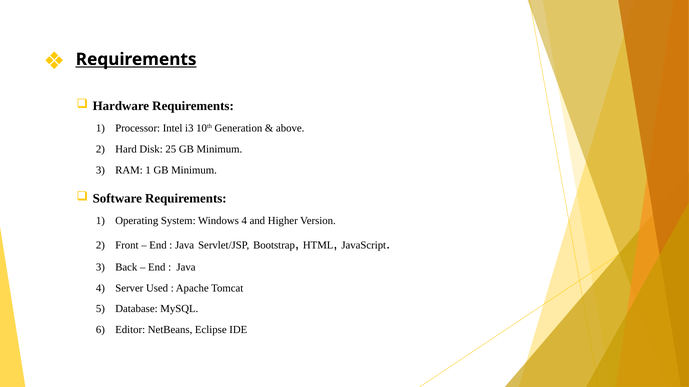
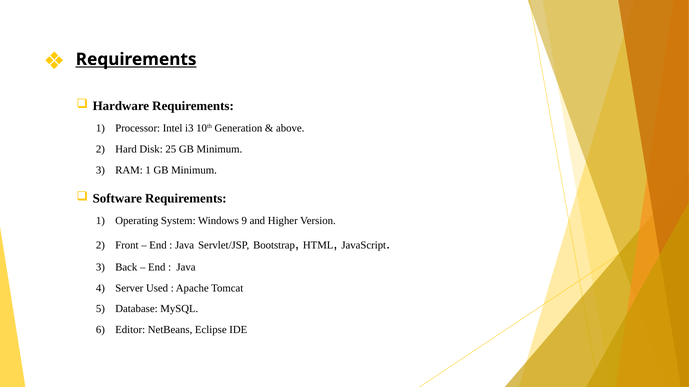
Windows 4: 4 -> 9 (244, 221)
